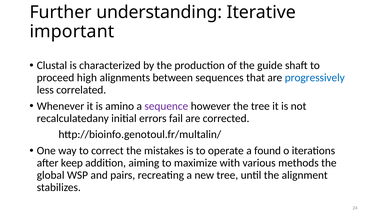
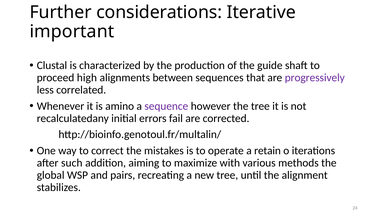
understanding: understanding -> considerations (159, 12)
progressively colour: blue -> purple (315, 78)
found: found -> retain (268, 151)
keep: keep -> such (72, 163)
